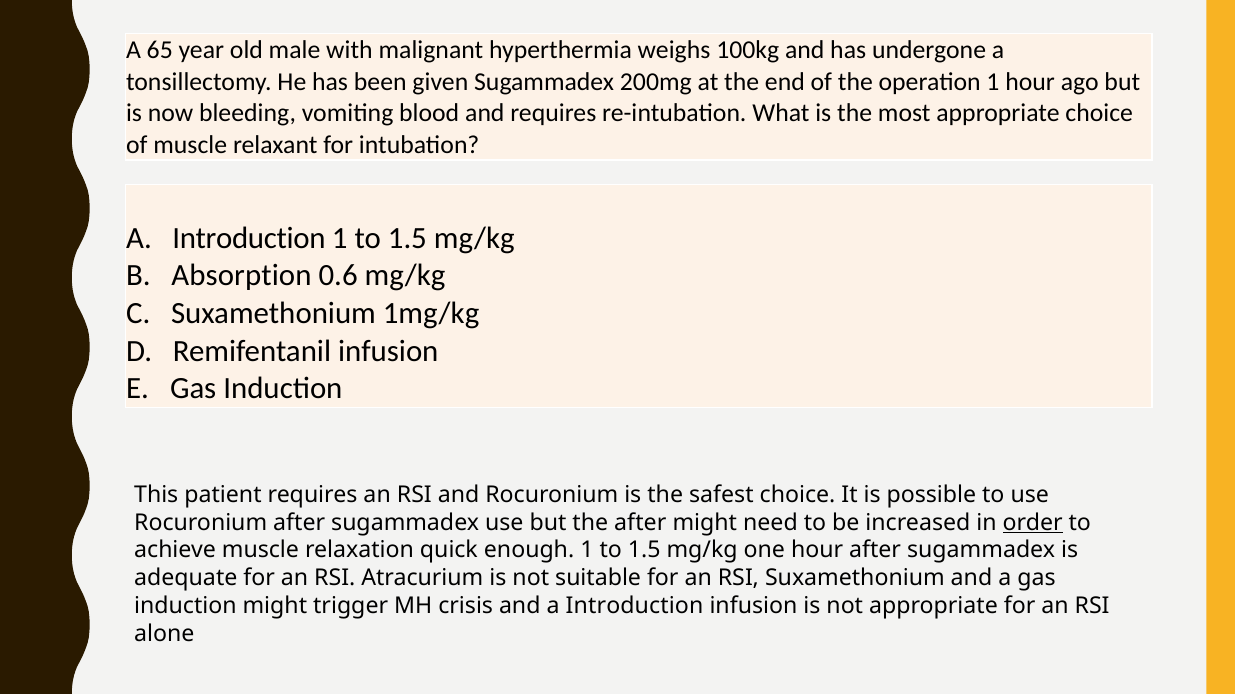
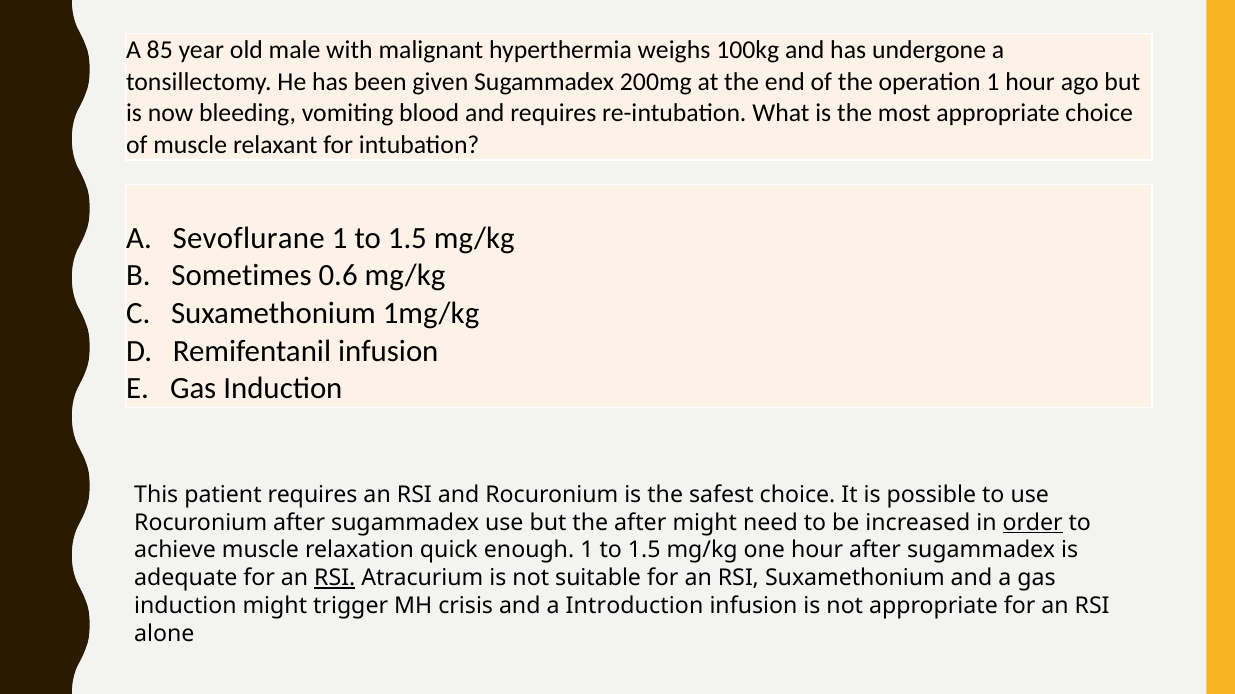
65: 65 -> 85 (160, 50)
Introduction: Introduction -> Sevoflurane (249, 238)
Absorption: Absorption -> Sometimes (242, 276)
RSI underline: none -> present (335, 579)
